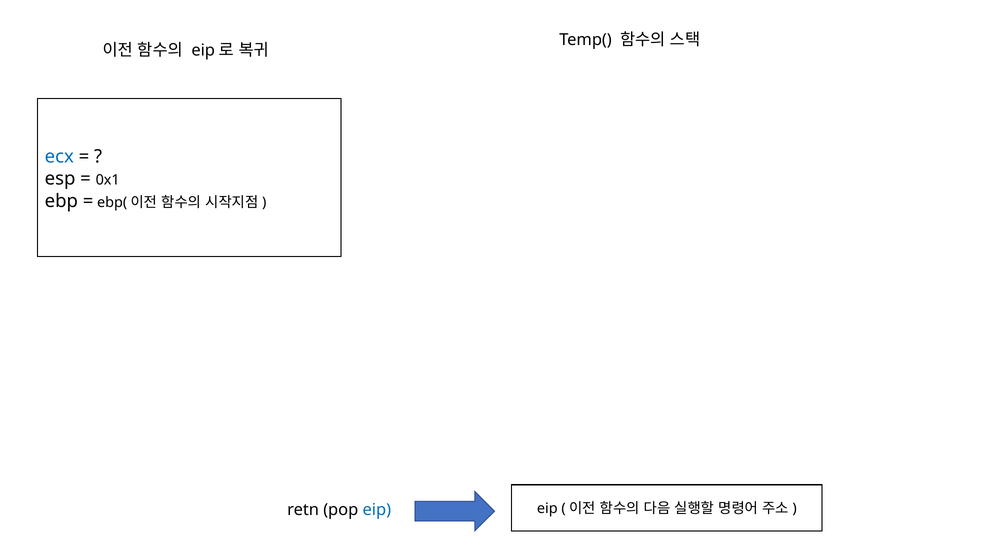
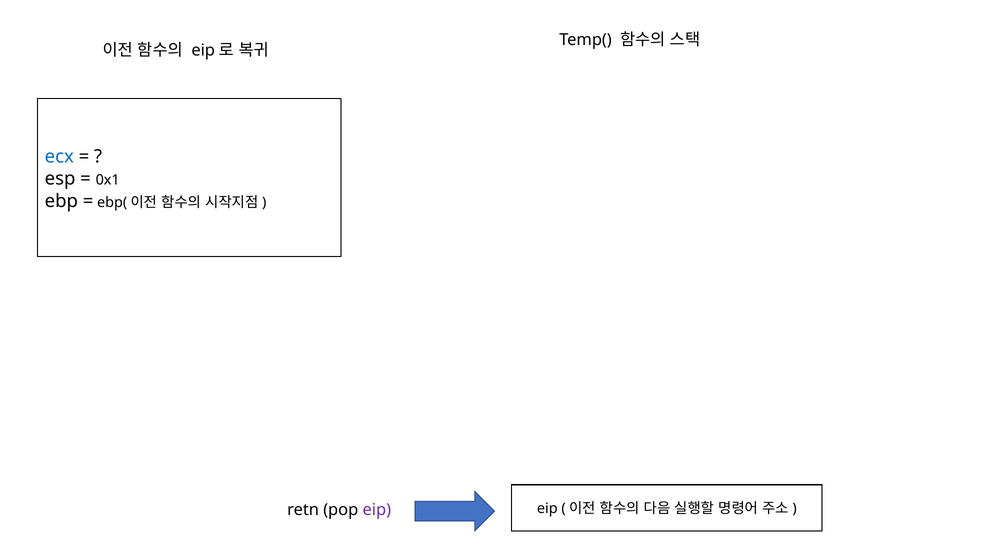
eip colour: blue -> purple (377, 510)
